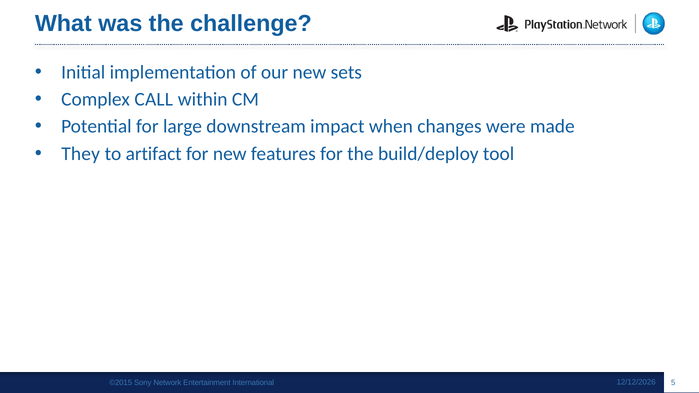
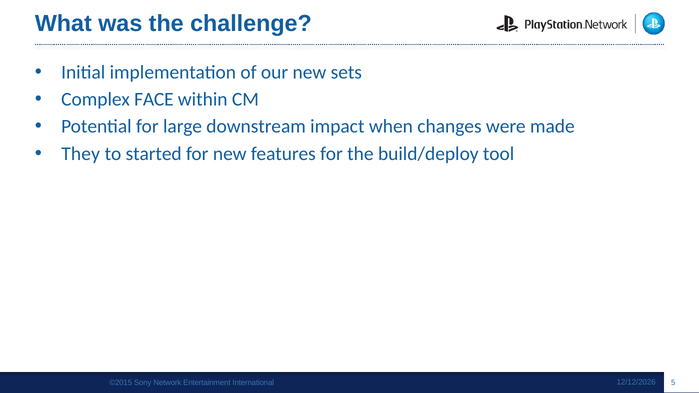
CALL: CALL -> FACE (154, 99)
artifact: artifact -> started (154, 154)
